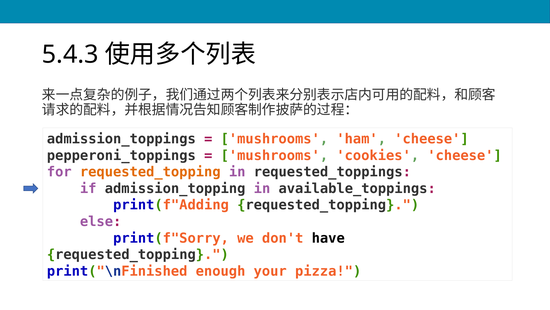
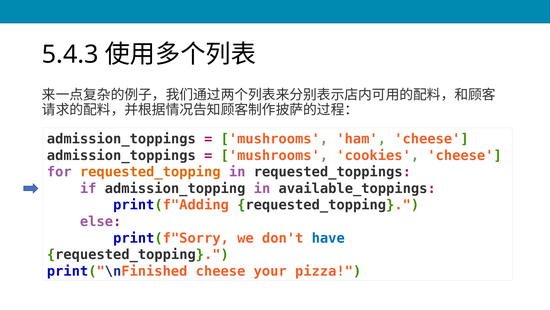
pepperoni_toppings: pepperoni_toppings -> admission_toppings (121, 155)
have colour: black -> blue (328, 238)
print("\nFinished enough: enough -> cheese (221, 271)
